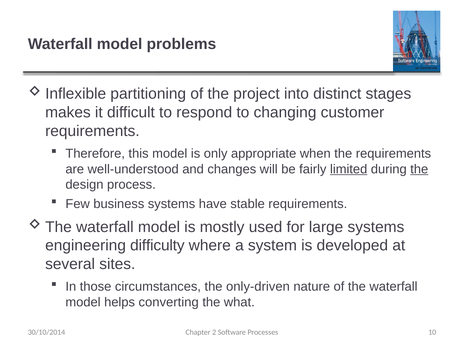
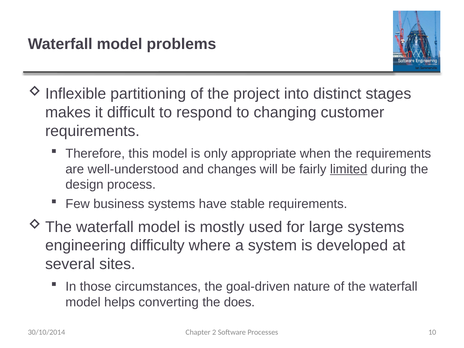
the underline: present -> none (419, 169)
only-driven: only-driven -> goal-driven (258, 287)
what: what -> does (239, 302)
